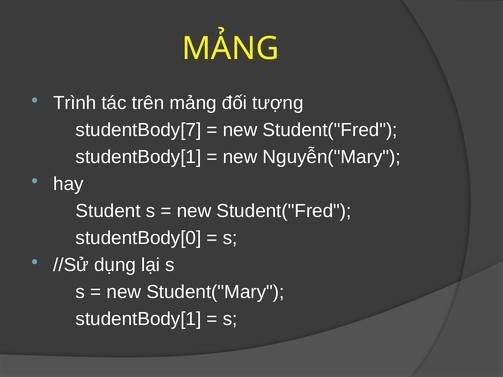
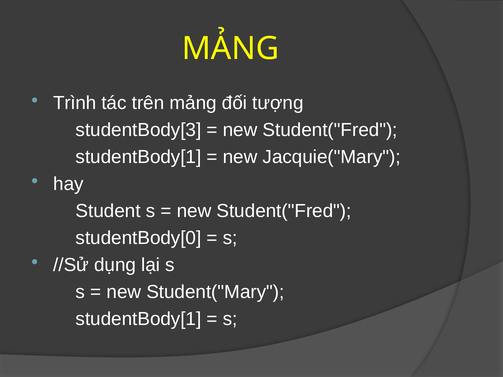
studentBody[7: studentBody[7 -> studentBody[3 (138, 130)
Nguyễn("Mary: Nguyễn("Mary -> Jacquie("Mary (332, 157)
